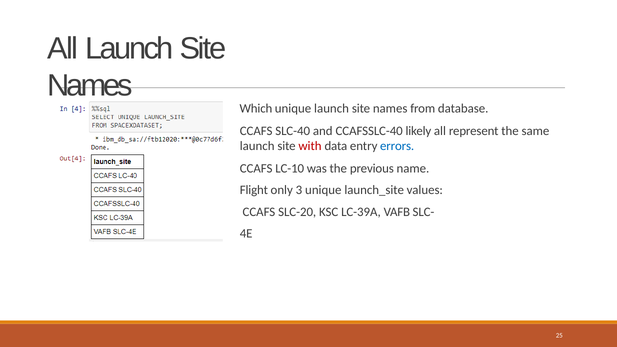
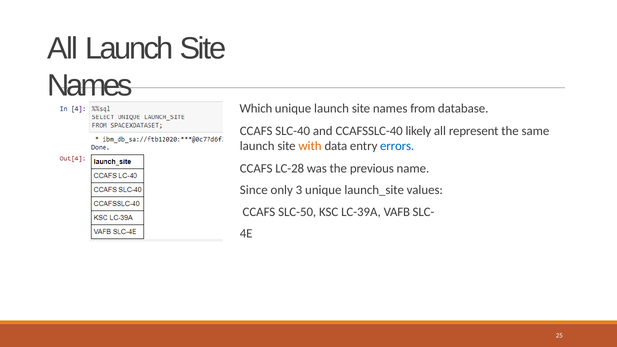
with colour: red -> orange (310, 146)
LC-10: LC-10 -> LC-28 (290, 168)
Flight: Flight -> Since (254, 190)
SLC-20: SLC-20 -> SLC-50 (297, 212)
